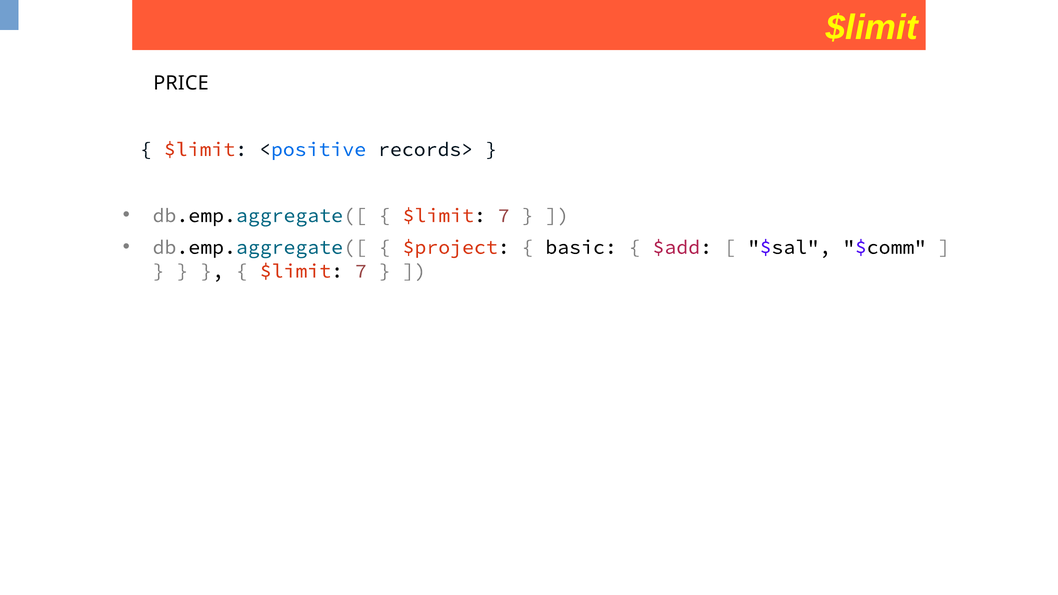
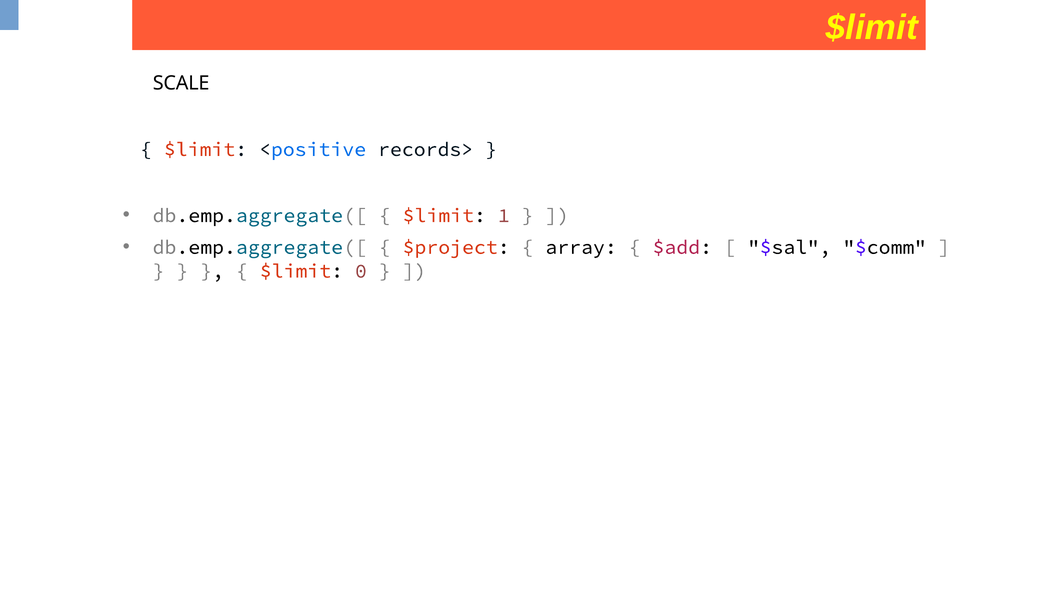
PRICE: PRICE -> SCALE (181, 83)
7: 7 -> 1 (504, 216)
basic: basic -> array (581, 247)
7: 7 -> 0 (361, 271)
